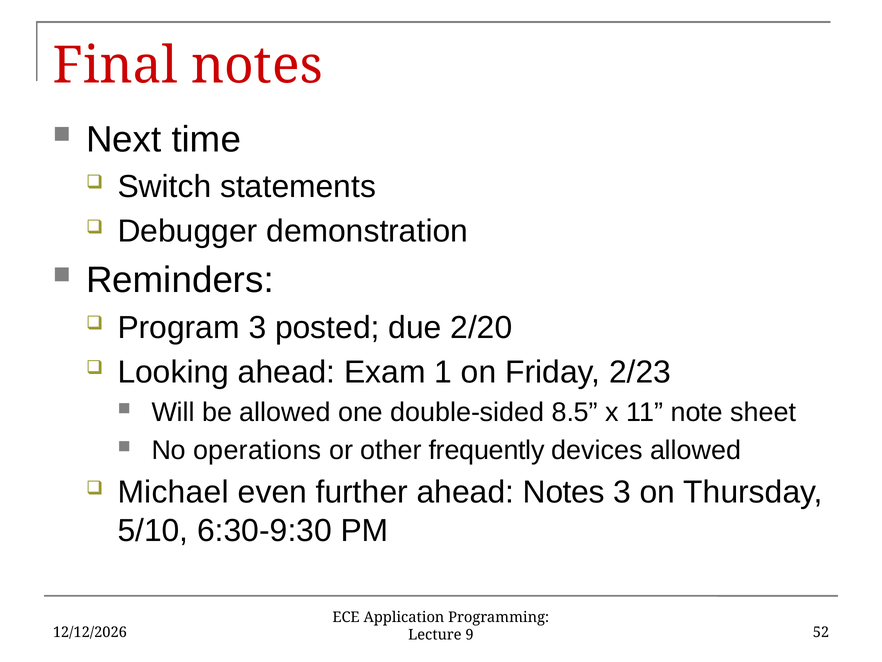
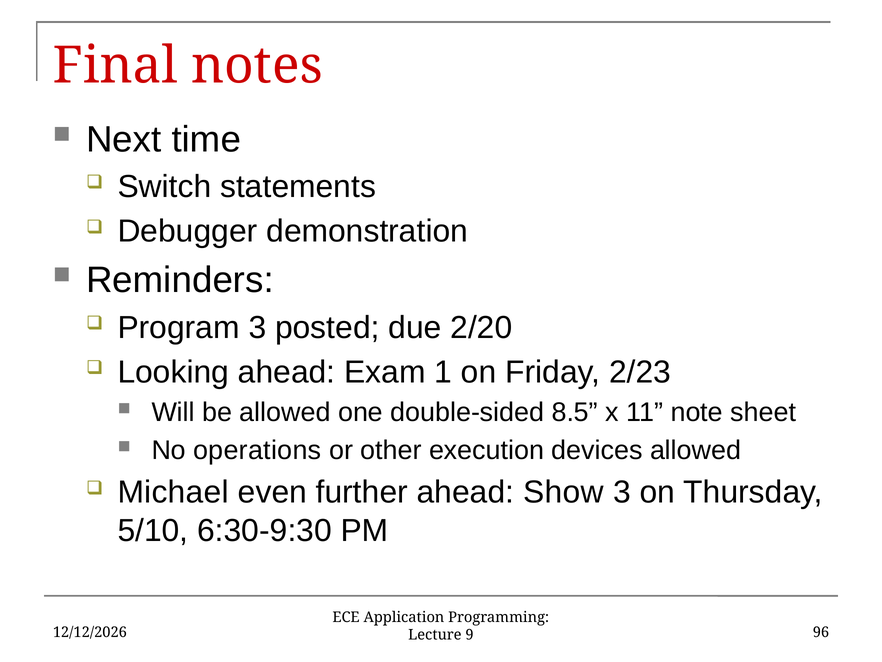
frequently: frequently -> execution (487, 450)
ahead Notes: Notes -> Show (563, 492)
52: 52 -> 96 (821, 632)
